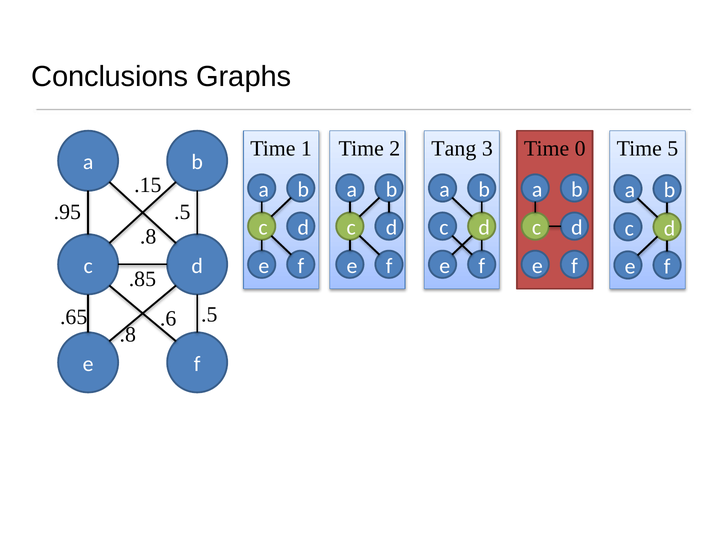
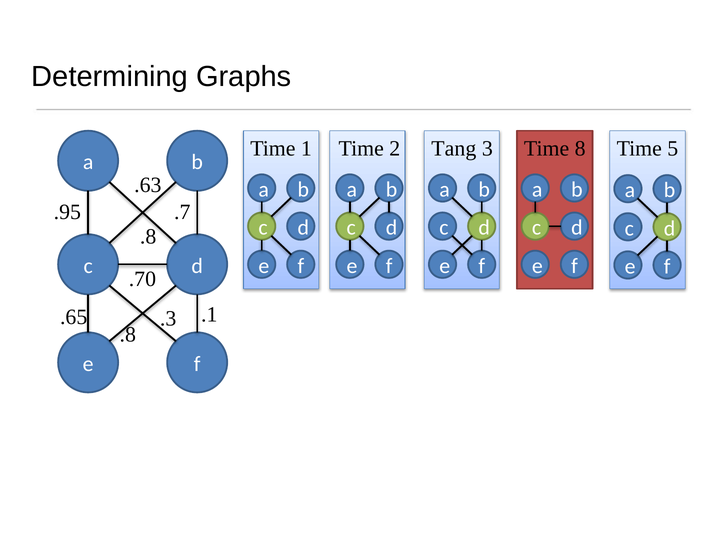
Conclusions: Conclusions -> Determining (110, 76)
0: 0 -> 8 (580, 149)
.15: .15 -> .63 (148, 185)
.5: .5 -> .7 (182, 212)
.85: .85 -> .70 (142, 279)
.65 .5: .5 -> .1 (209, 315)
.6: .6 -> .3 (168, 319)
